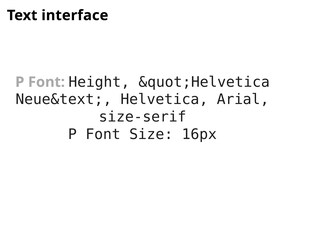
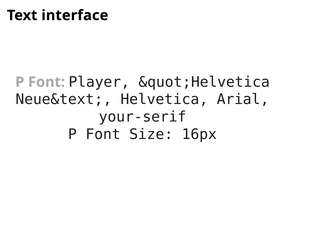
Height: Height -> Player (99, 82)
size-serif: size-serif -> your-serif (143, 117)
